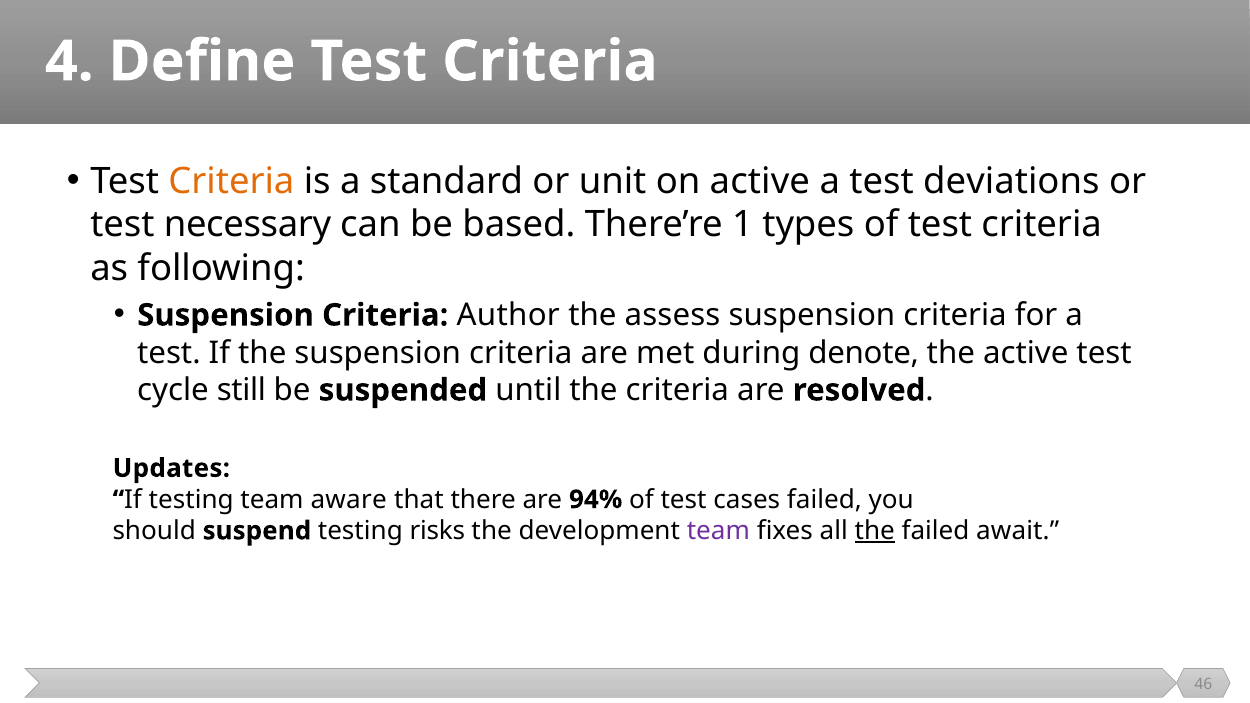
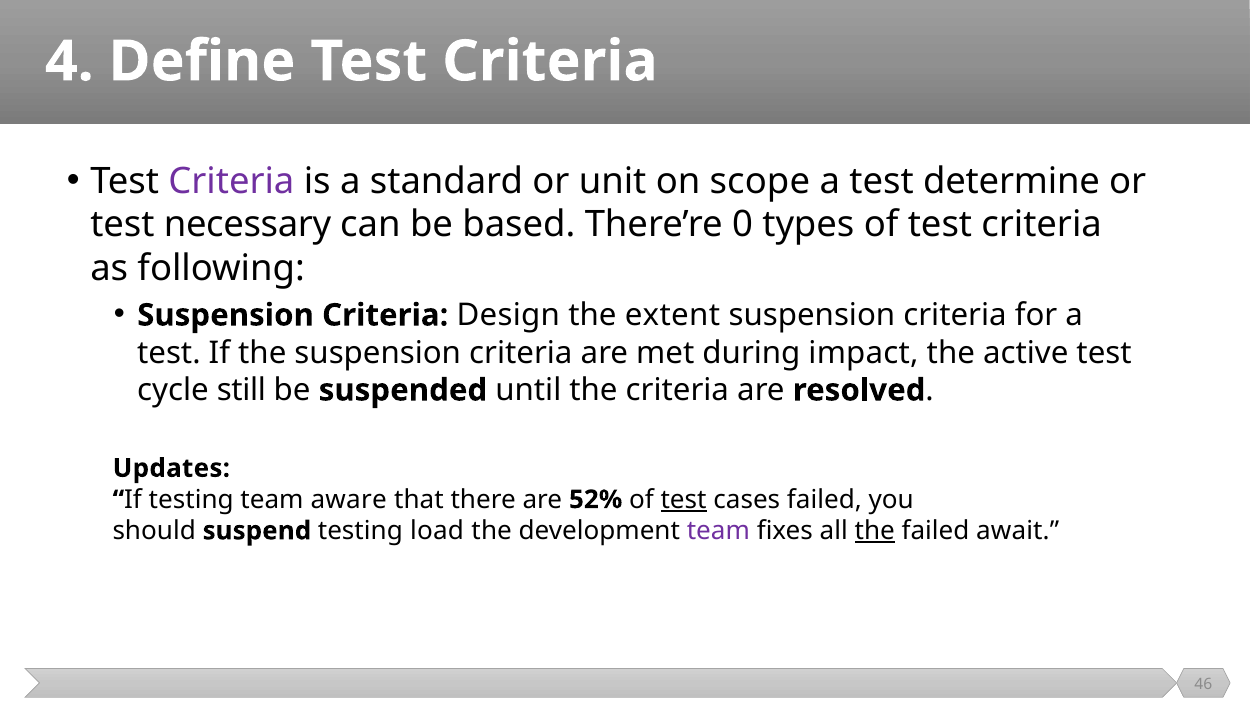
Criteria colour: orange -> purple (231, 181)
on active: active -> scope (760, 181)
deviations: deviations -> determine (1012, 181)
1: 1 -> 0 (743, 225)
Author: Author -> Design (508, 315)
assess: assess -> extent (672, 315)
denote: denote -> impact (863, 353)
94%: 94% -> 52% (596, 500)
test underline: none -> present (684, 500)
risks: risks -> load (437, 531)
